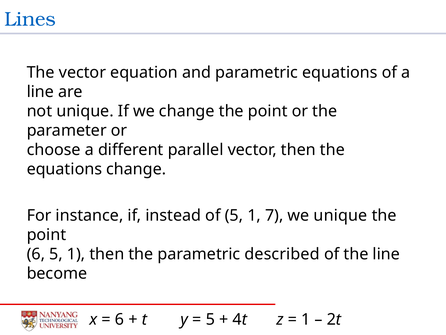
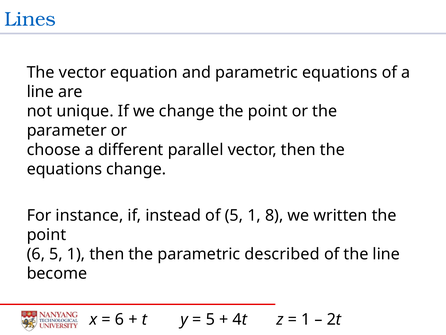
7: 7 -> 8 (274, 215)
we unique: unique -> written (341, 215)
